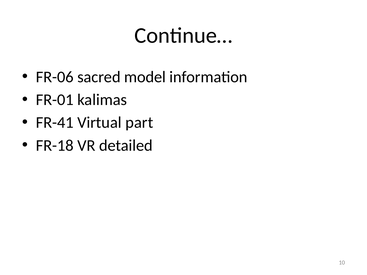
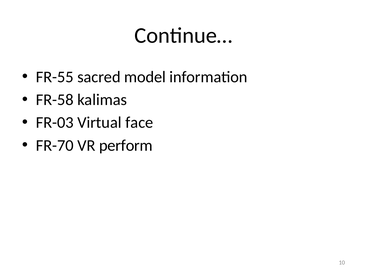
FR-06: FR-06 -> FR-55 (55, 77)
FR-01: FR-01 -> FR-58 (55, 100)
FR-41: FR-41 -> FR-03 (55, 123)
part: part -> face (139, 123)
FR-18: FR-18 -> FR-70 (55, 146)
detailed: detailed -> perform (126, 146)
